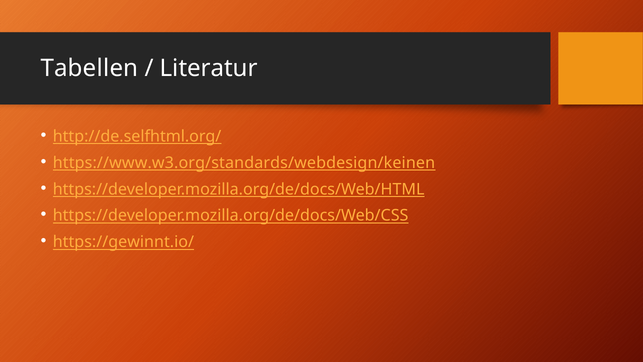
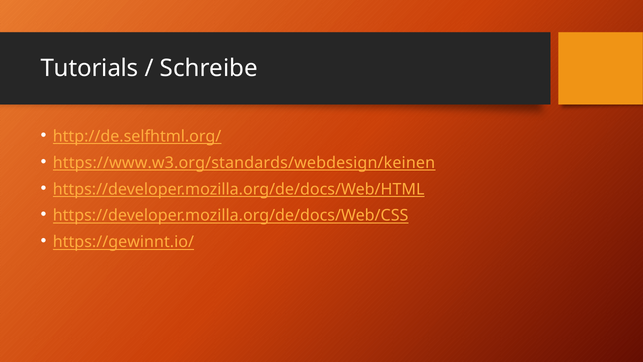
Tabellen: Tabellen -> Tutorials (90, 68)
Literatur: Literatur -> Schreibe (209, 68)
